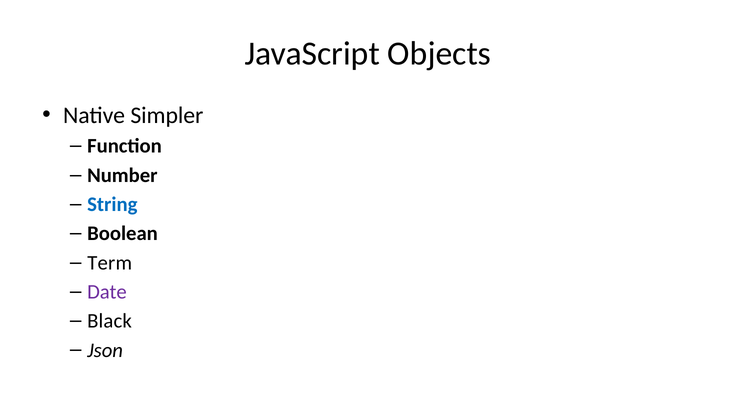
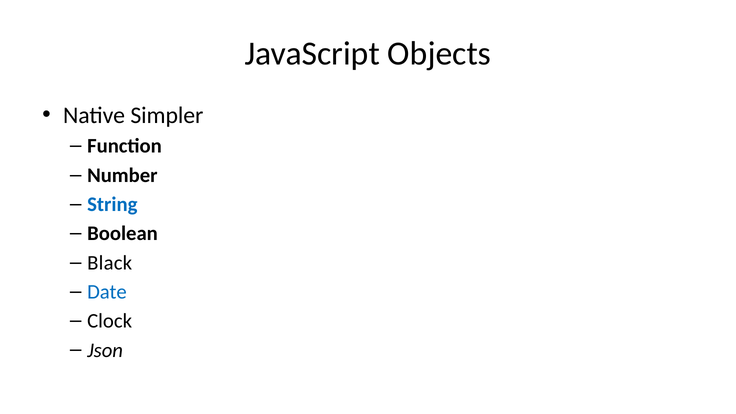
Term: Term -> Black (110, 263)
Date colour: purple -> blue (107, 292)
Black: Black -> Clock (110, 321)
